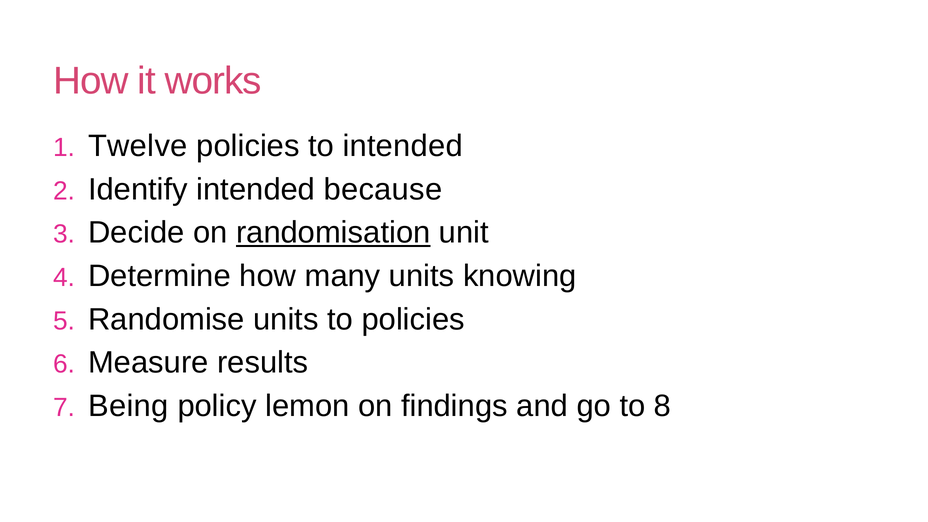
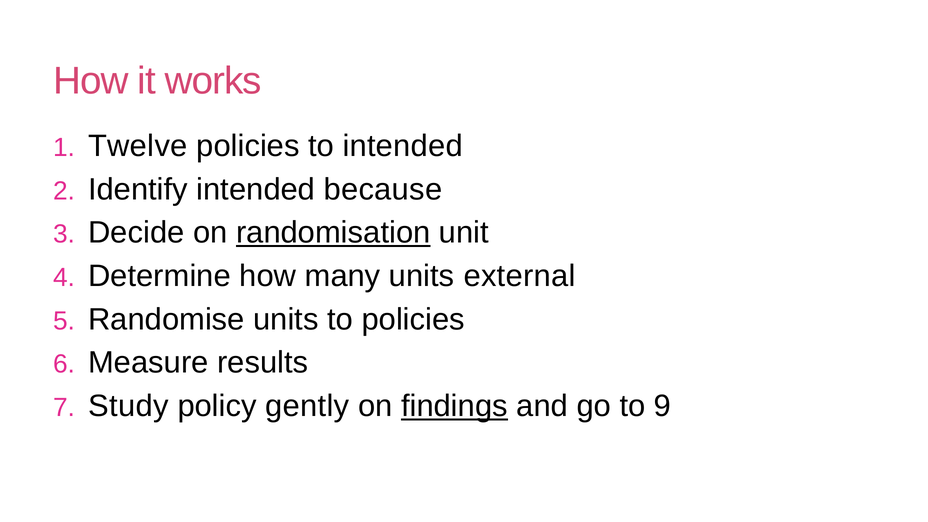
knowing: knowing -> external (520, 276)
Being: Being -> Study (128, 406)
lemon: lemon -> gently (307, 406)
findings underline: none -> present (454, 406)
8: 8 -> 9 (663, 406)
